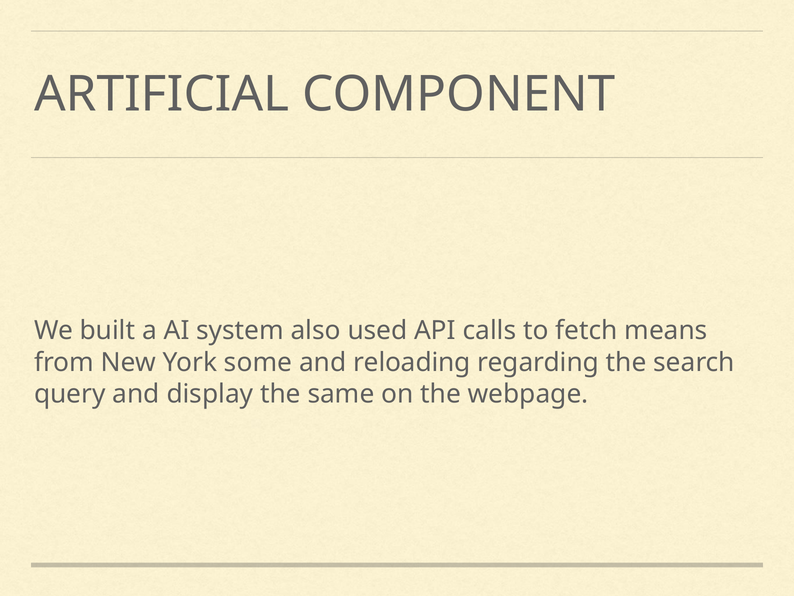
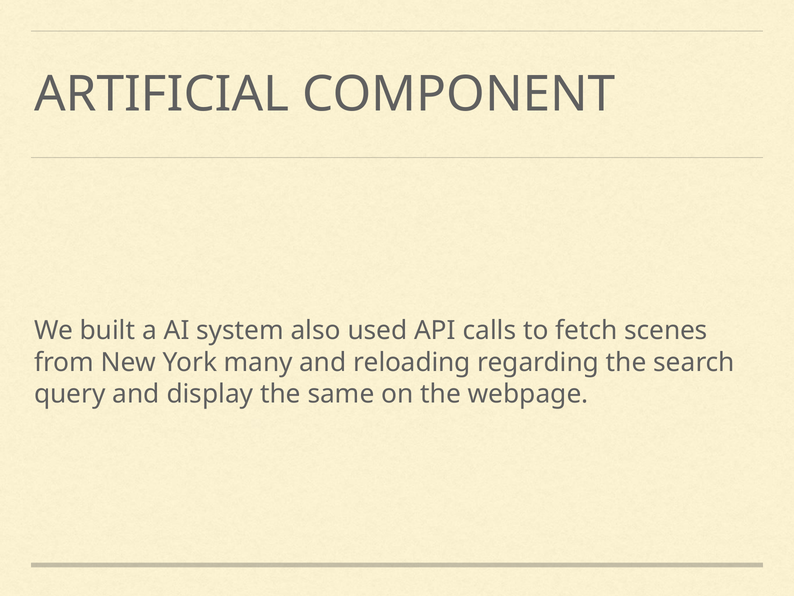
means: means -> scenes (666, 330)
some: some -> many (258, 362)
